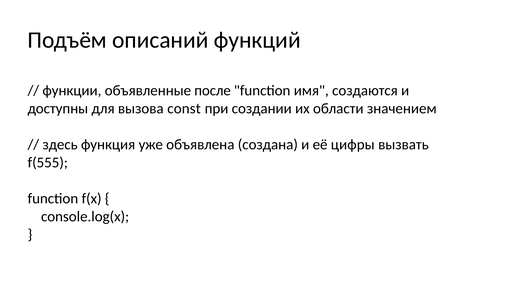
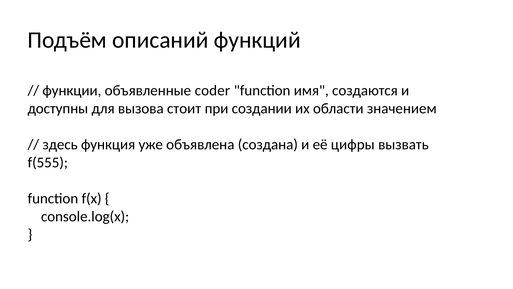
после: после -> coder (212, 91)
const: const -> стоит (184, 109)
